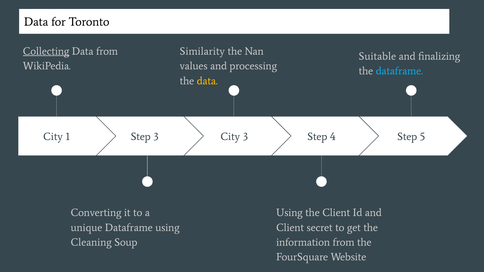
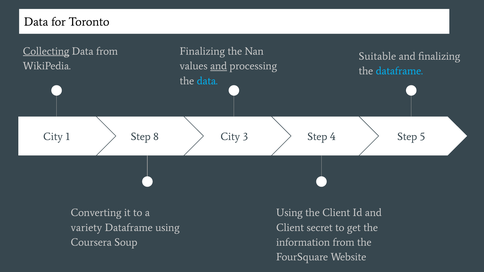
Similarity: Similarity -> Finalizing (202, 51)
and underline: none -> present (219, 66)
data colour: yellow -> light blue (207, 81)
Step 3: 3 -> 8 (156, 137)
unique: unique -> variety (86, 228)
Cleaning: Cleaning -> Coursera (91, 243)
